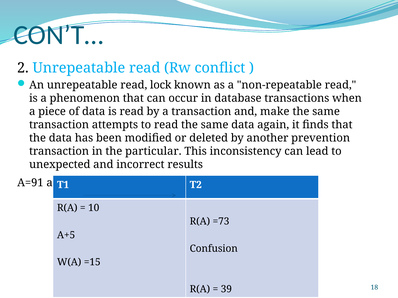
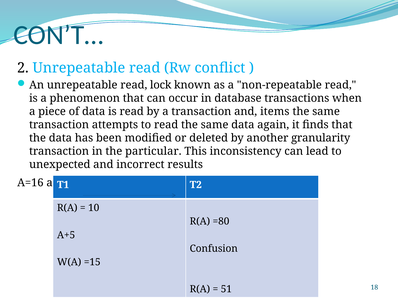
make: make -> items (275, 112)
prevention: prevention -> granularity (321, 138)
A=91: A=91 -> A=16 (30, 183)
=73: =73 -> =80 (221, 222)
39: 39 -> 51 (226, 290)
